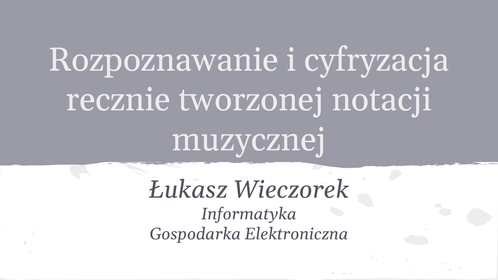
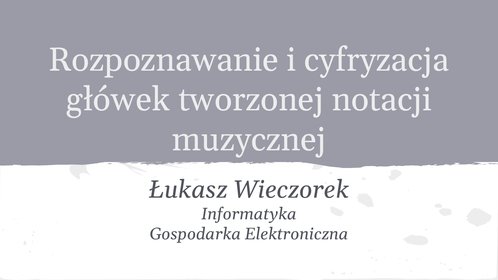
recznie: recznie -> główek (118, 100)
